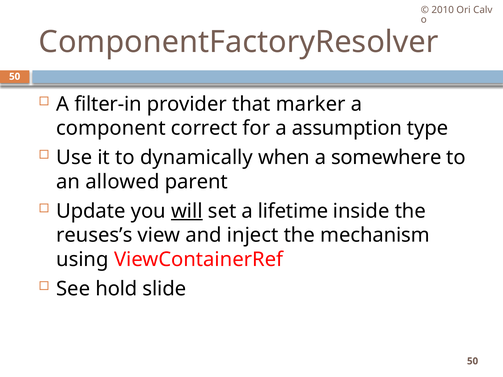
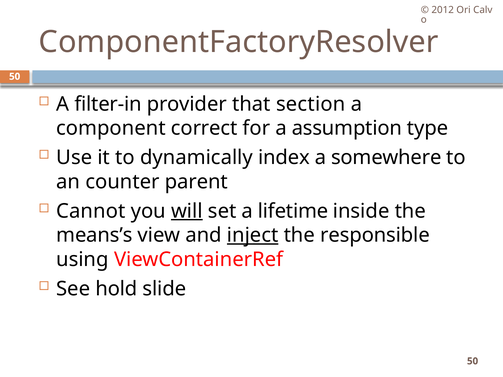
2010: 2010 -> 2012 (443, 10)
marker: marker -> section (311, 104)
when: when -> index (284, 158)
allowed: allowed -> counter (122, 182)
Update: Update -> Cannot (91, 211)
reuses’s: reuses’s -> means’s (94, 235)
inject underline: none -> present (253, 235)
mechanism: mechanism -> responsible (375, 235)
